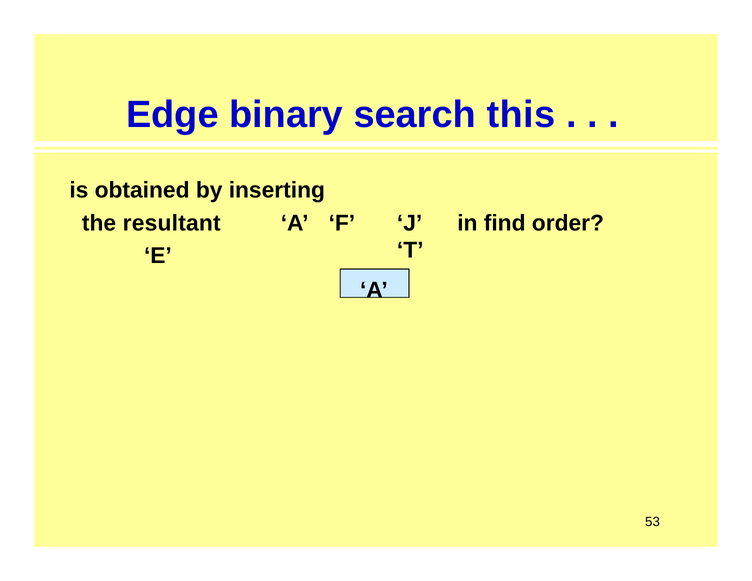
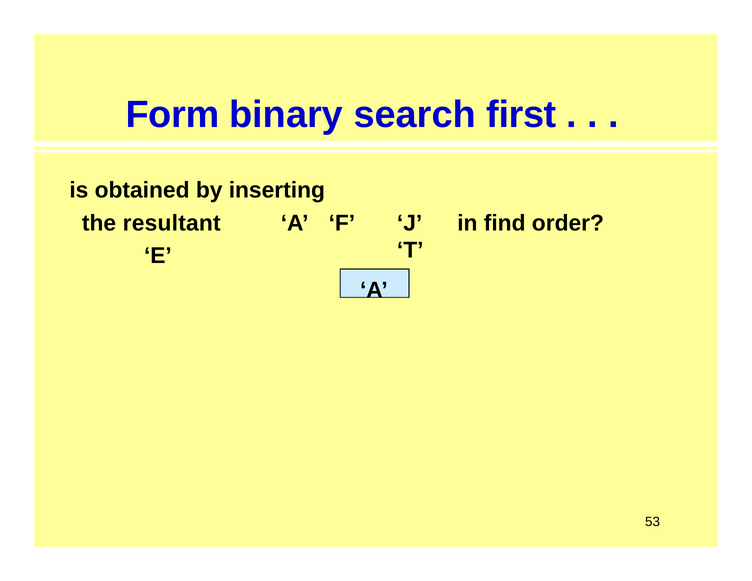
Edge: Edge -> Form (173, 115)
this: this -> first (521, 115)
